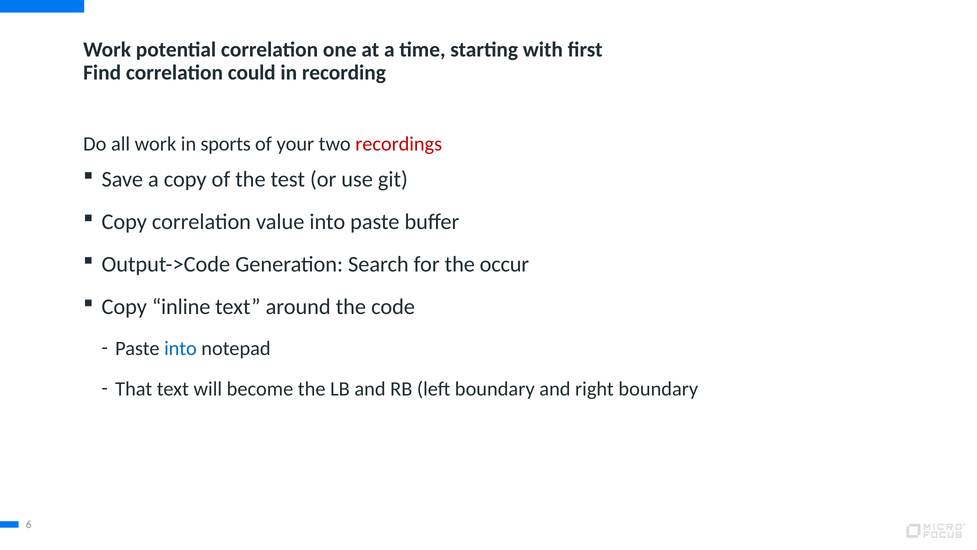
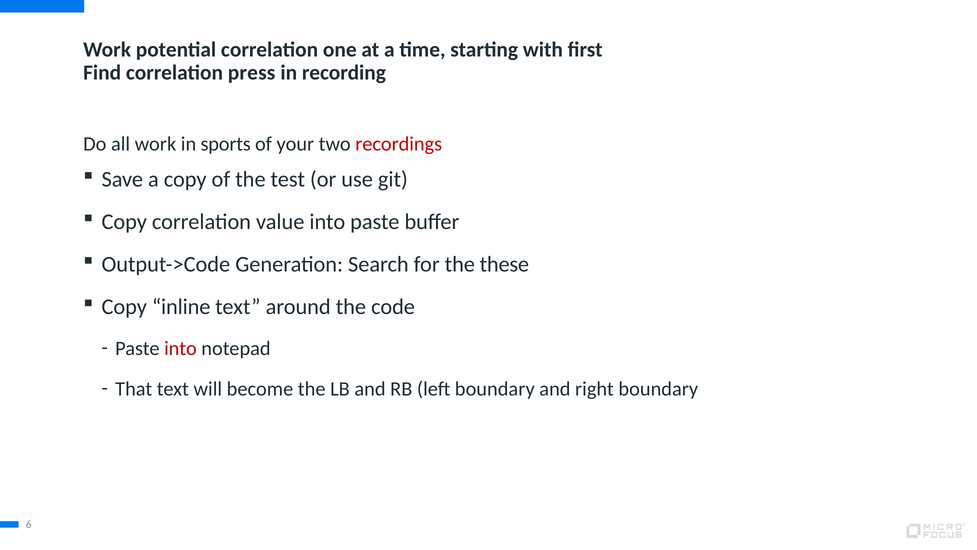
could: could -> press (252, 73)
occur: occur -> these (504, 264)
into colour: blue -> red (180, 348)
